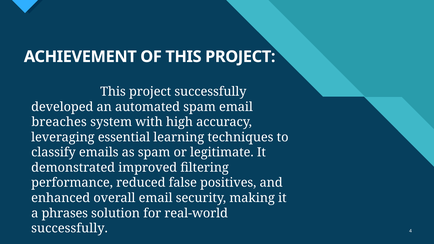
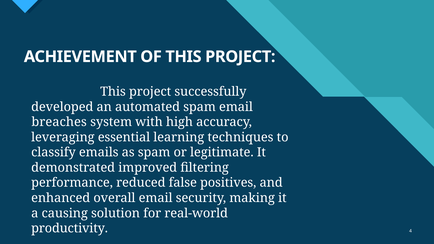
phrases: phrases -> causing (65, 213)
successfully: successfully -> productivity (70, 229)
